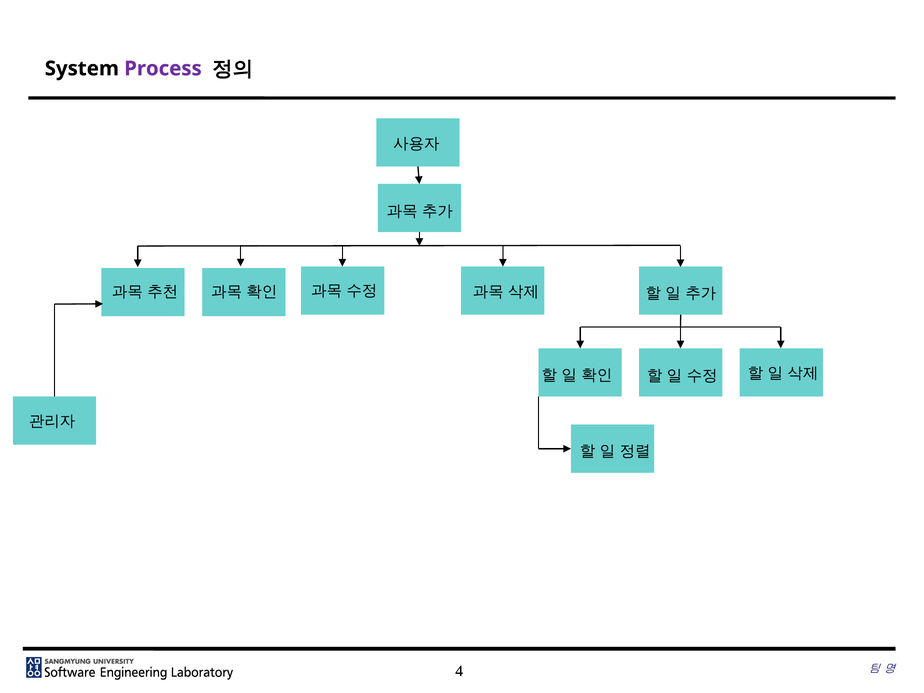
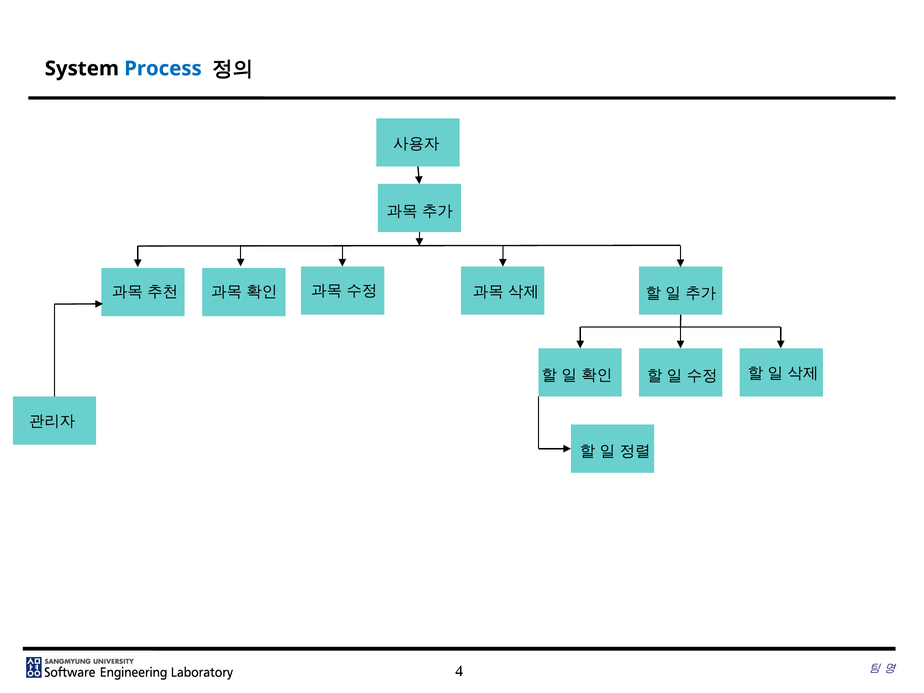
Process colour: purple -> blue (163, 69)
